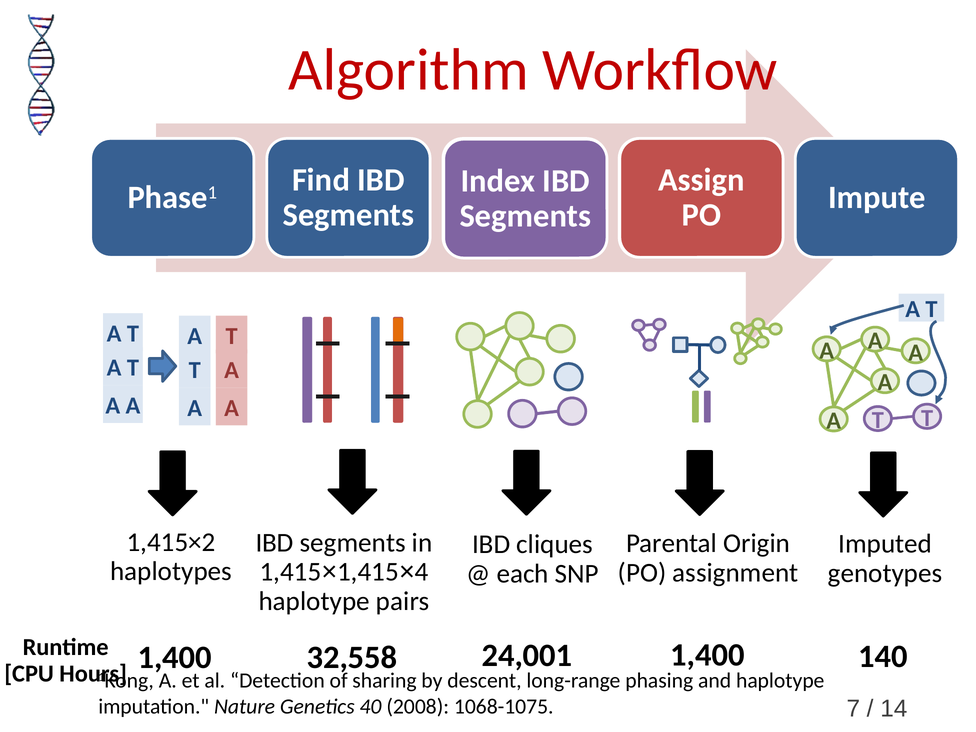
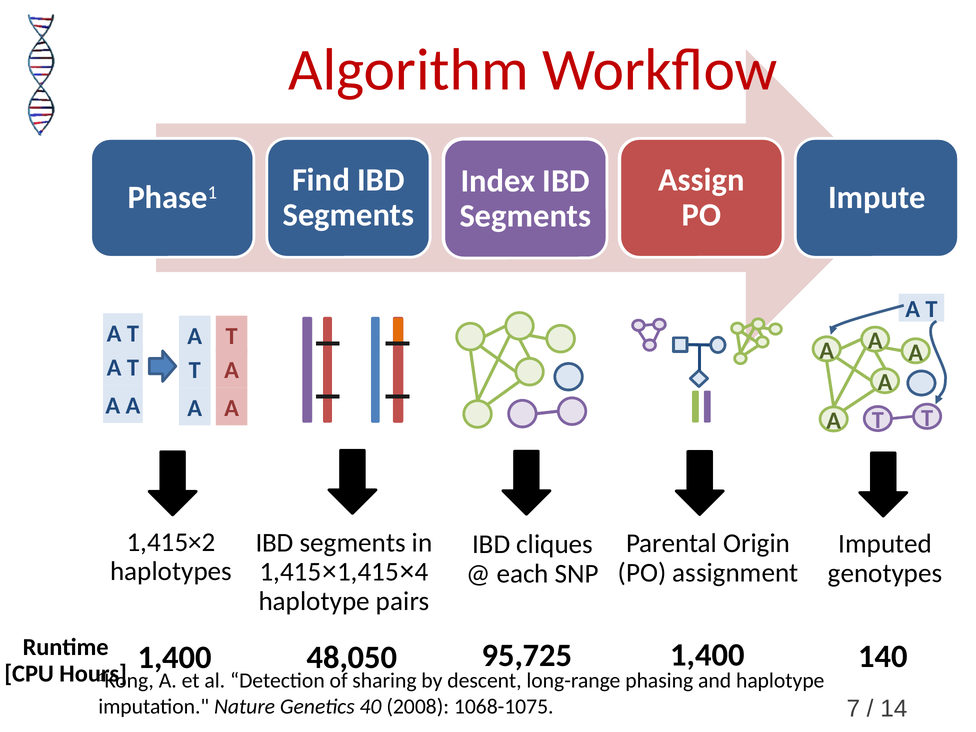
24,001: 24,001 -> 95,725 (527, 656)
32,558: 32,558 -> 48,050 (352, 657)
